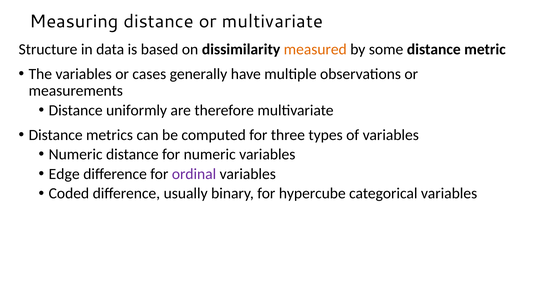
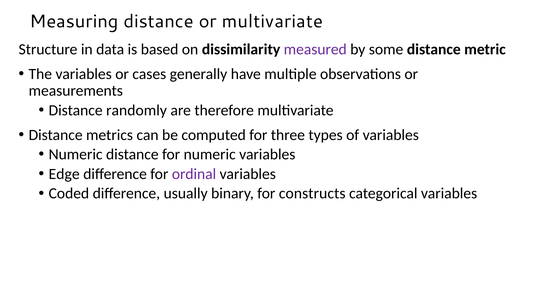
measured colour: orange -> purple (315, 50)
uniformly: uniformly -> randomly (137, 110)
hypercube: hypercube -> constructs (312, 194)
